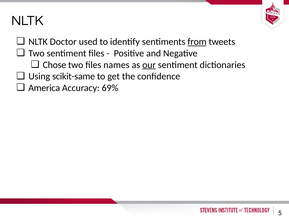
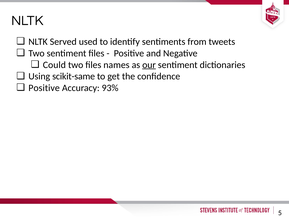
Doctor: Doctor -> Served (63, 42)
from underline: present -> none (197, 42)
Chose: Chose -> Could (54, 65)
America: America -> Positive (44, 88)
69%: 69% -> 93% (110, 88)
